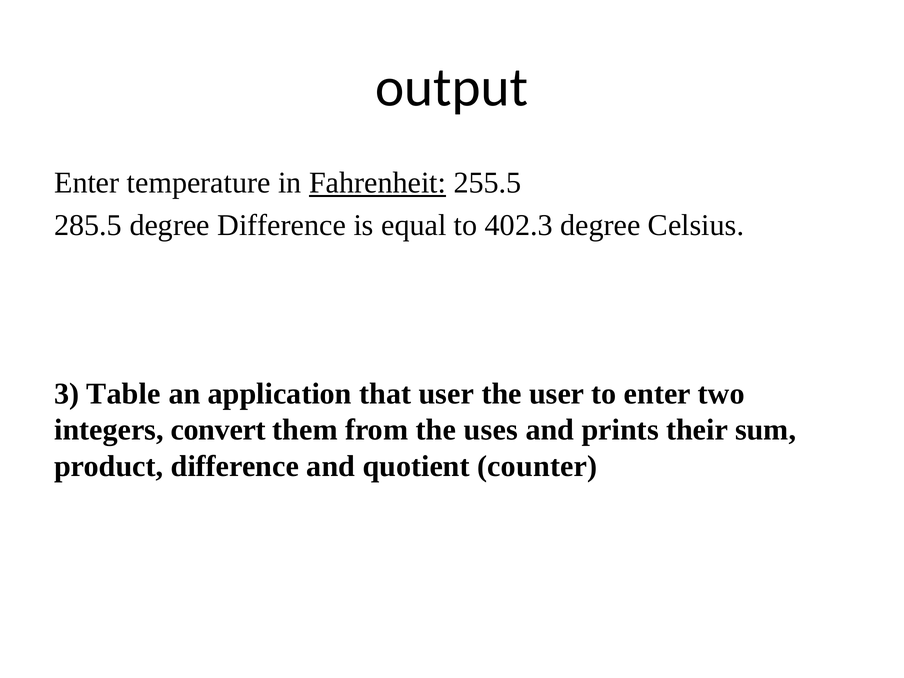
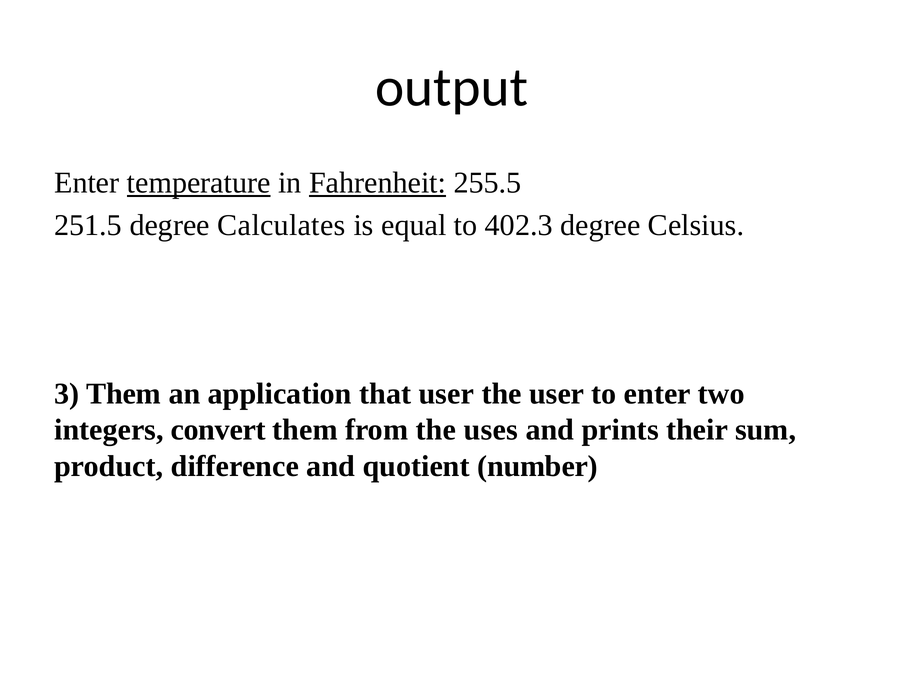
temperature underline: none -> present (199, 183)
285.5: 285.5 -> 251.5 (88, 225)
degree Difference: Difference -> Calculates (282, 225)
3 Table: Table -> Them (124, 394)
counter: counter -> number (538, 466)
